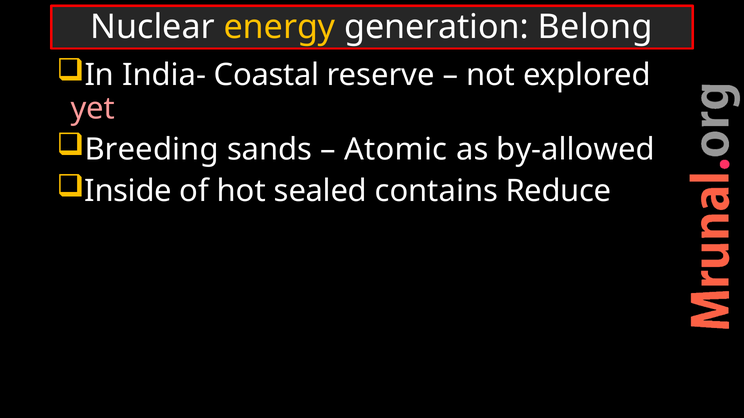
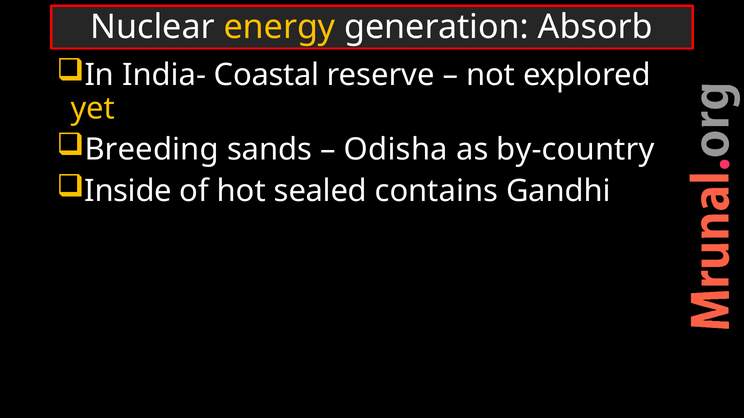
Belong: Belong -> Absorb (595, 27)
yet colour: pink -> yellow (93, 109)
Atomic: Atomic -> Odisha (396, 150)
by-allowed: by-allowed -> by-country (575, 150)
Reduce: Reduce -> Gandhi (558, 191)
